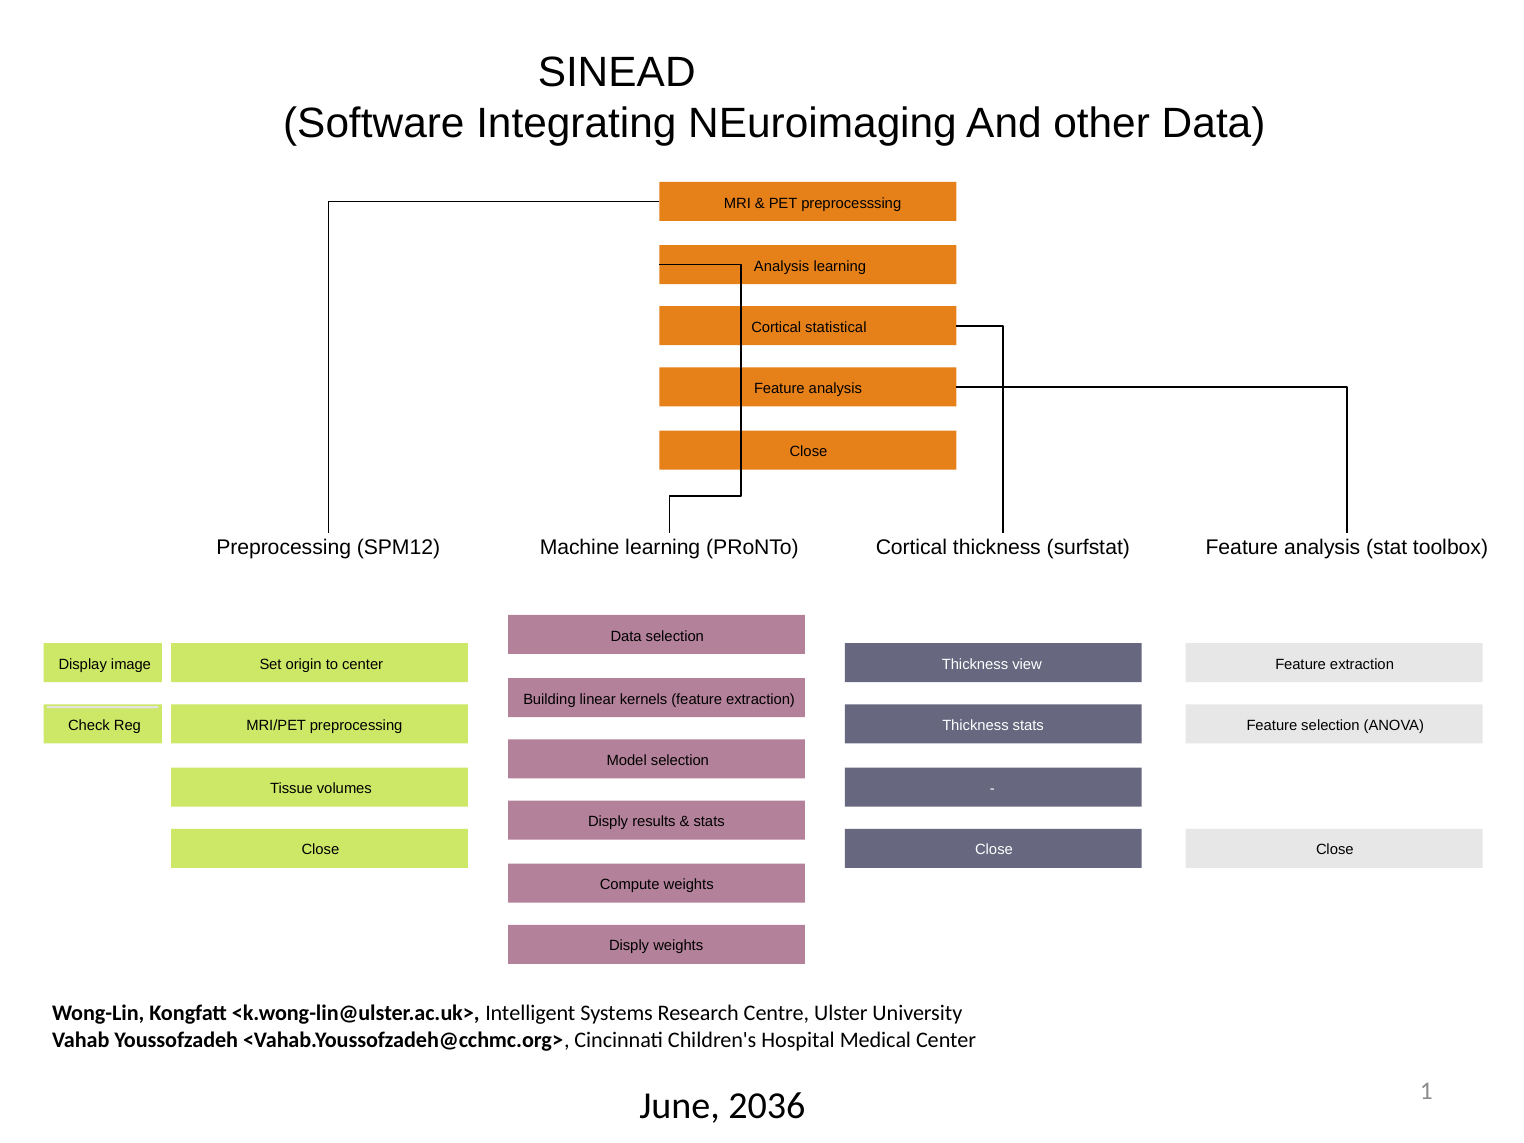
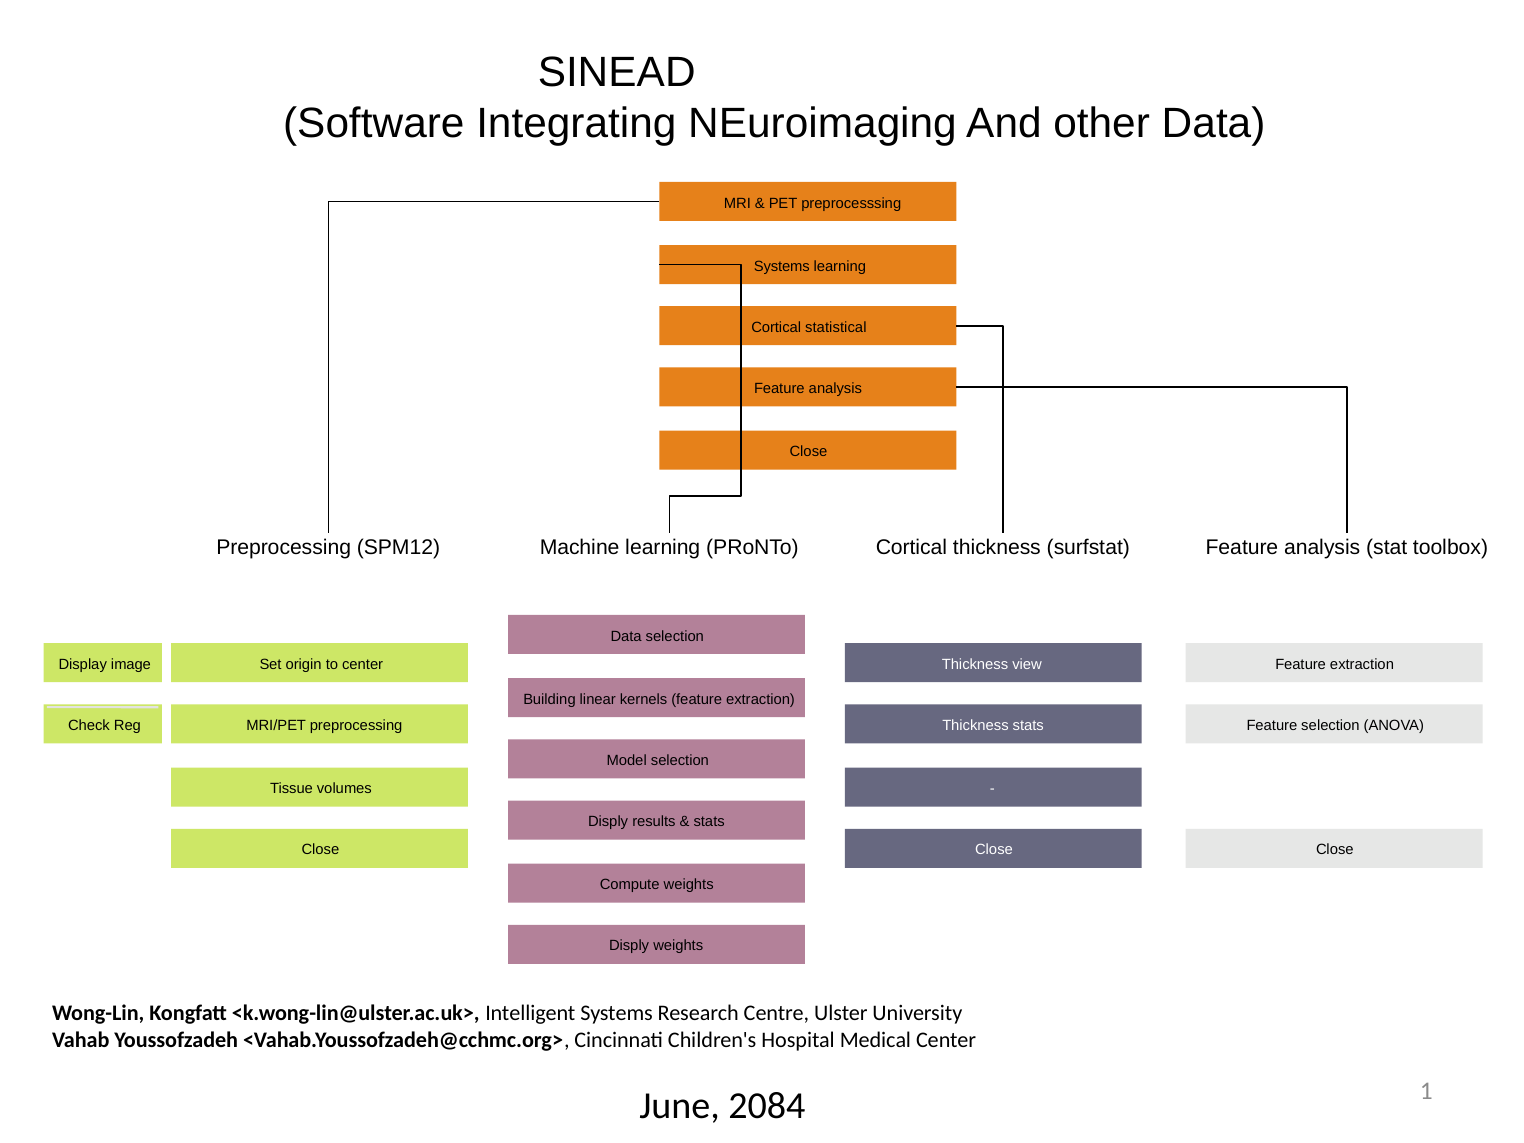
Analysis: Analysis -> Systems (782, 266)
2036: 2036 -> 2084 (767, 1106)
